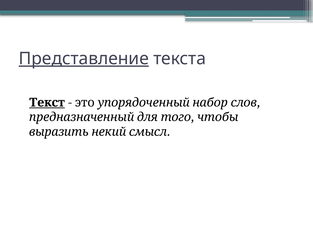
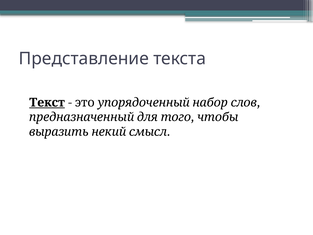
Представление underline: present -> none (84, 59)
